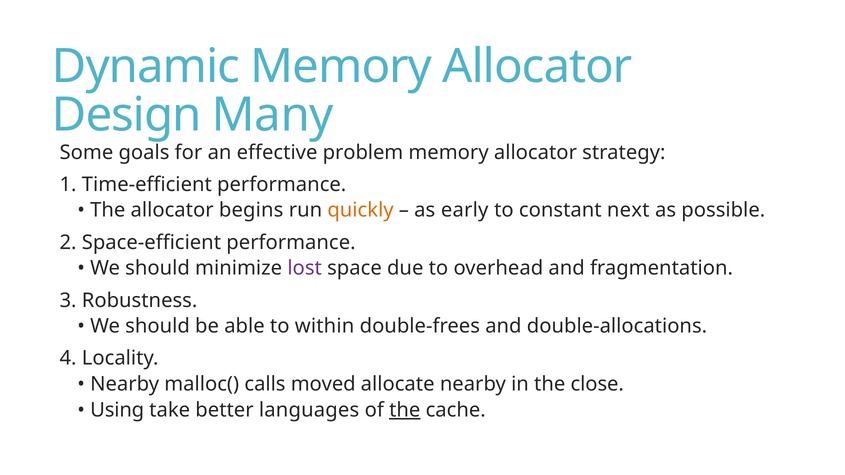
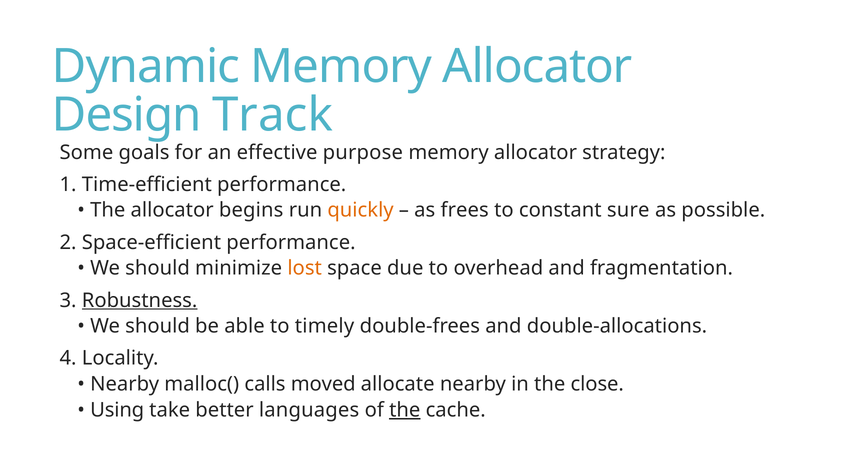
Many: Many -> Track (273, 115)
problem: problem -> purpose (363, 152)
early: early -> frees (465, 210)
next: next -> sure (628, 210)
lost colour: purple -> orange (305, 268)
Robustness underline: none -> present (140, 301)
within: within -> timely (325, 326)
